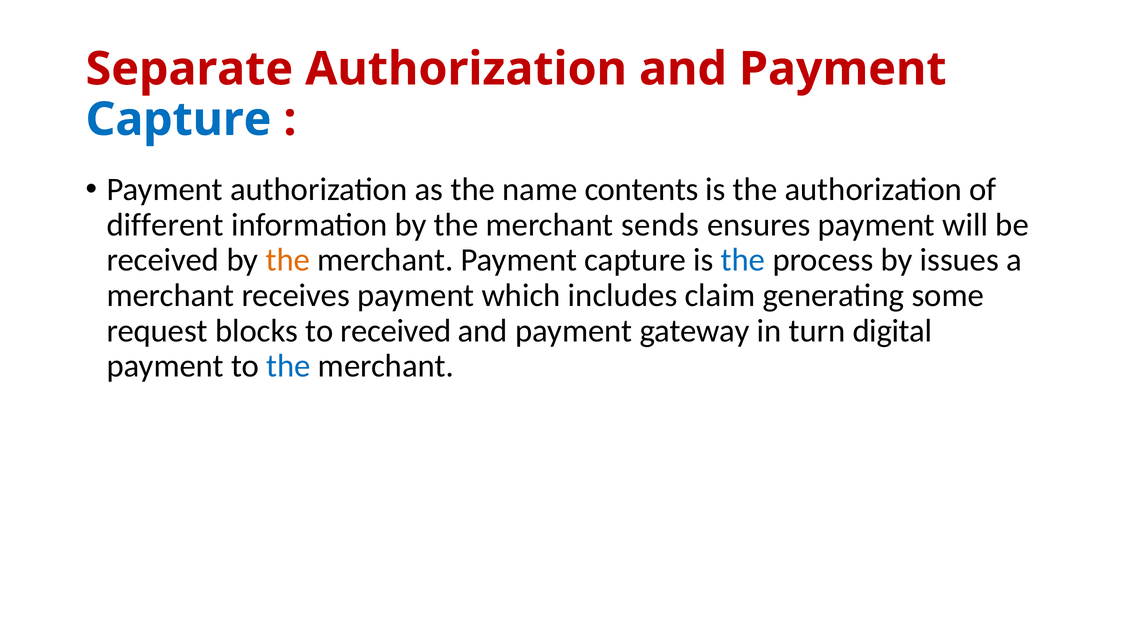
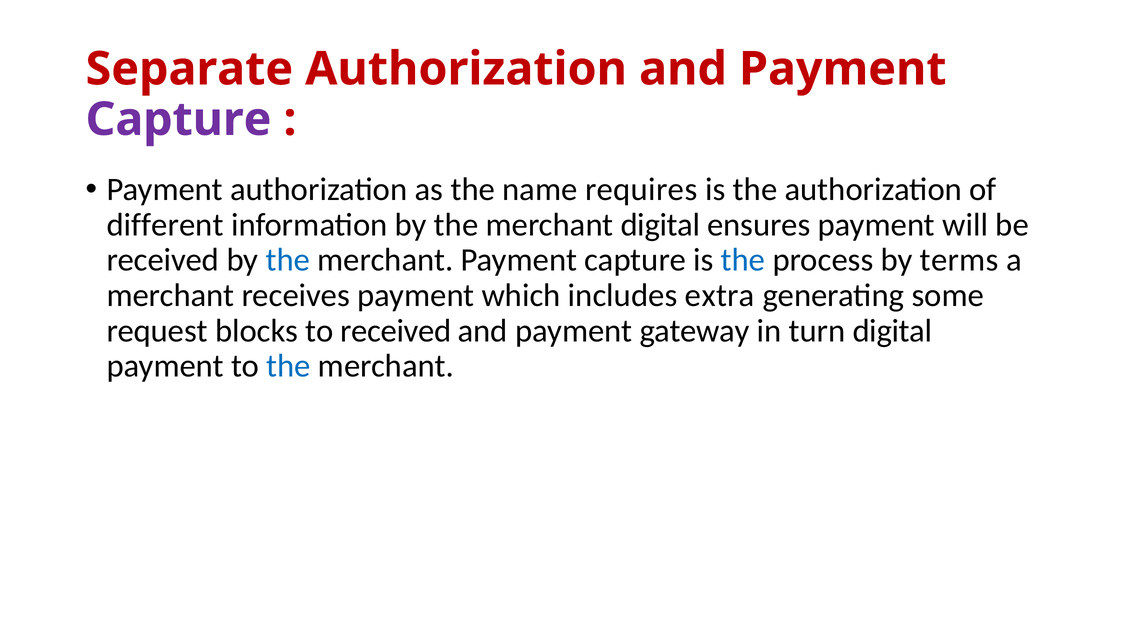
Capture colour: blue -> purple (178, 120)
contents: contents -> requires (641, 190)
merchant sends: sends -> digital (660, 225)
the colour: orange -> blue (288, 260)
issues: issues -> terms (959, 260)
claim: claim -> extra (720, 295)
